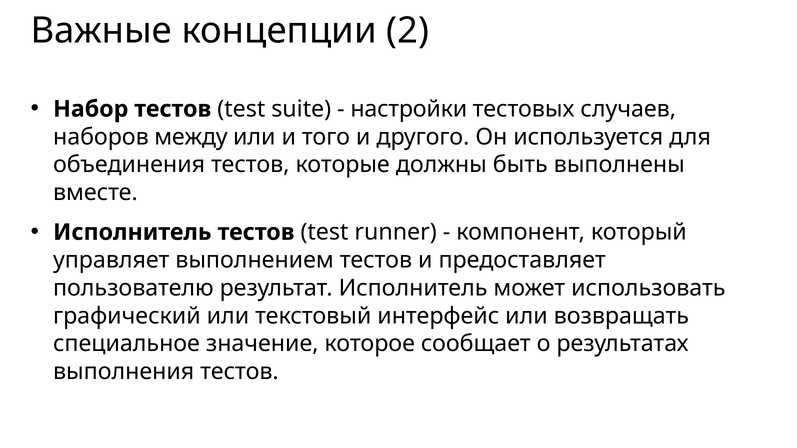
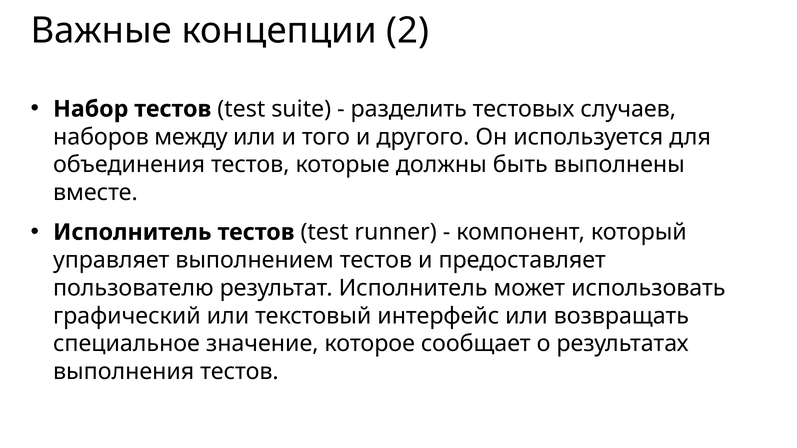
настройки: настройки -> разделить (409, 109)
